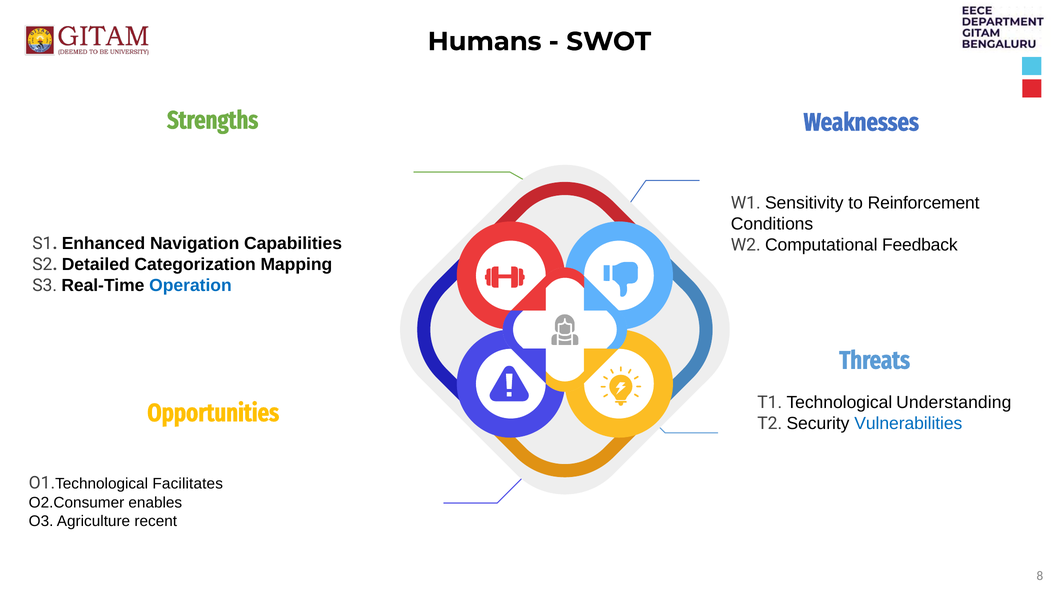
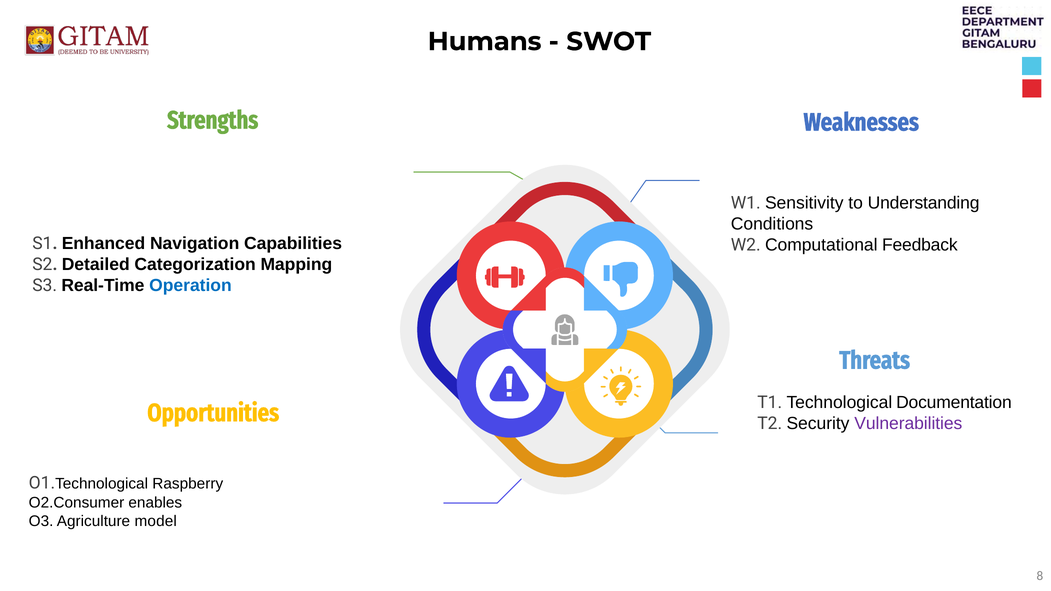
Reinforcement: Reinforcement -> Understanding (924, 203)
Understanding: Understanding -> Documentation (954, 402)
Vulnerabilities colour: blue -> purple (908, 423)
Facilitates: Facilitates -> Raspberry (188, 484)
recent: recent -> model (156, 521)
